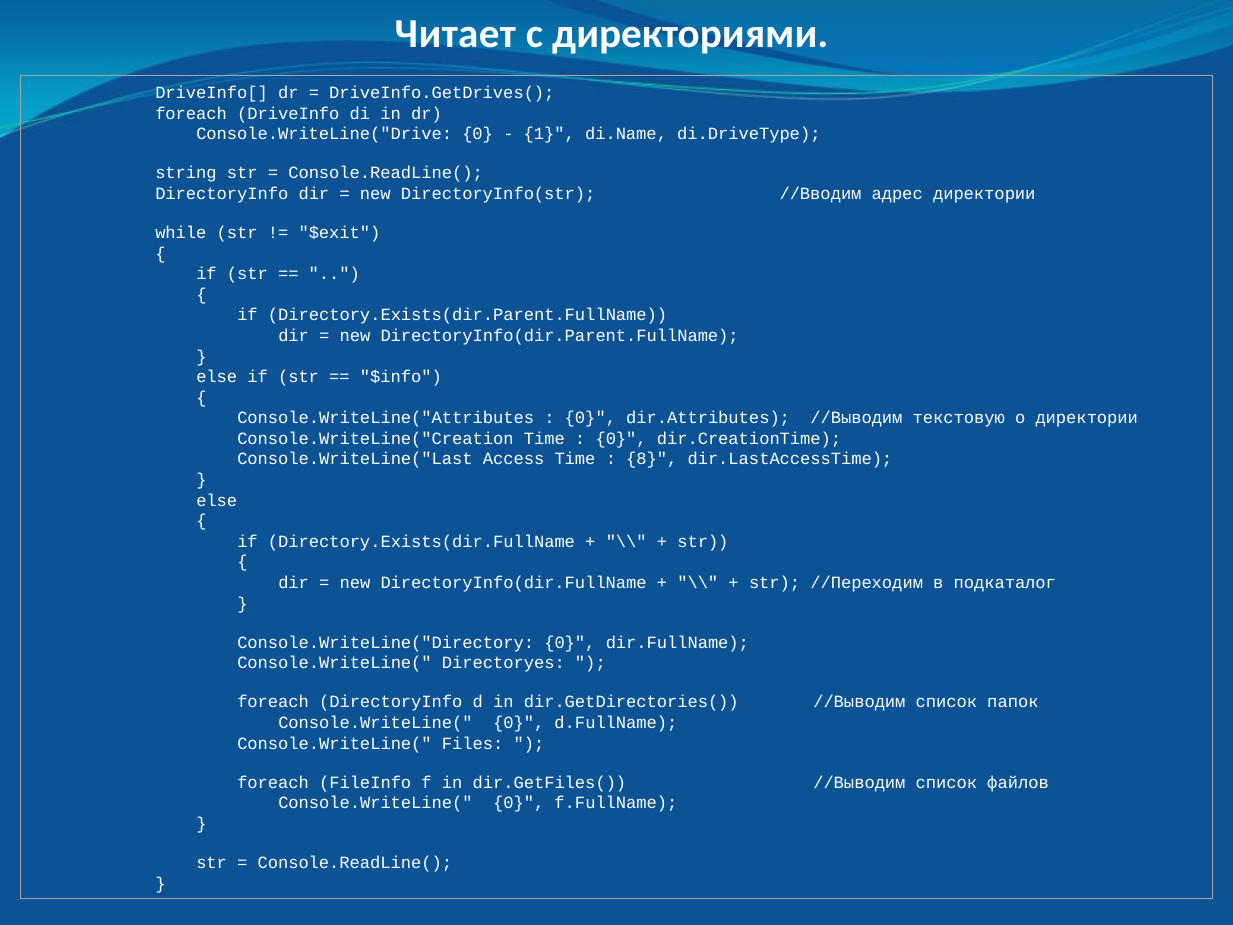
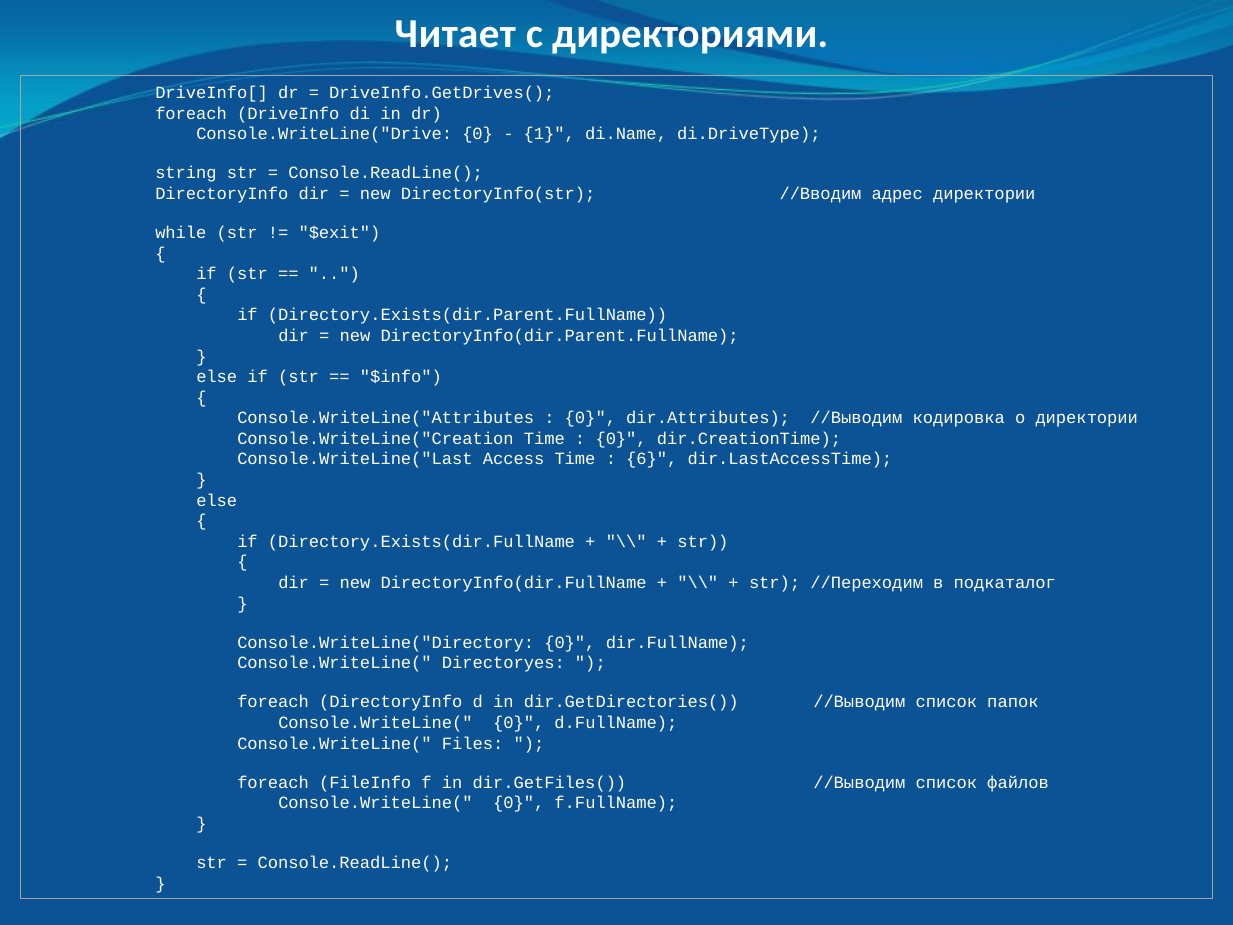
текстовую: текстовую -> кодировка (959, 418)
8: 8 -> 6 (652, 459)
